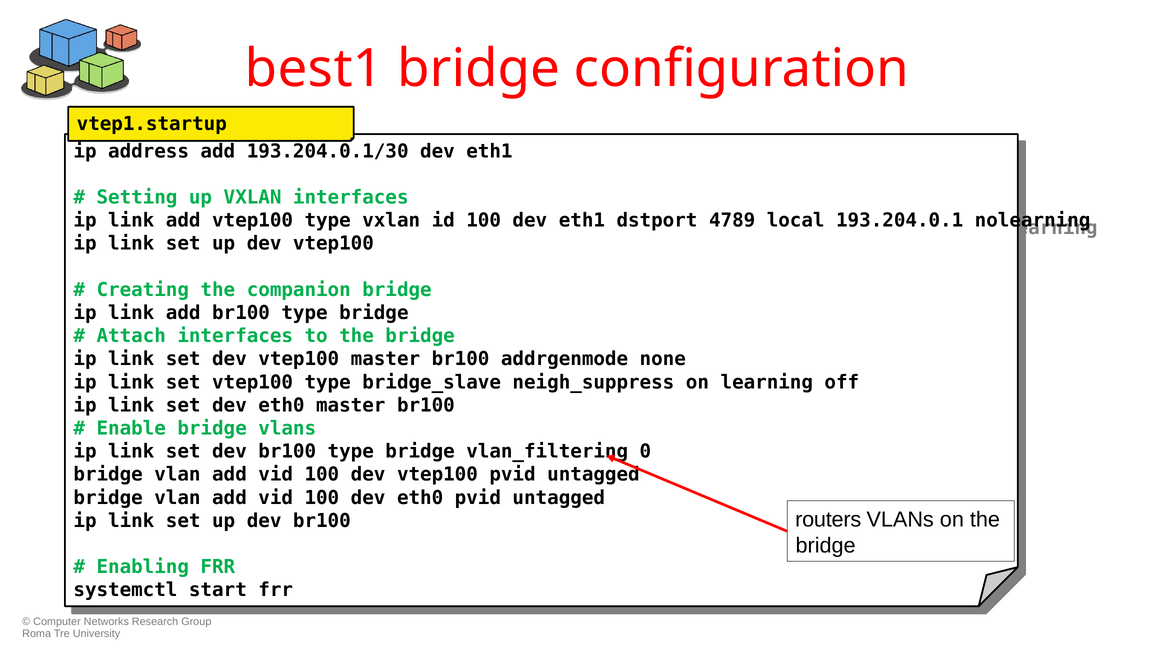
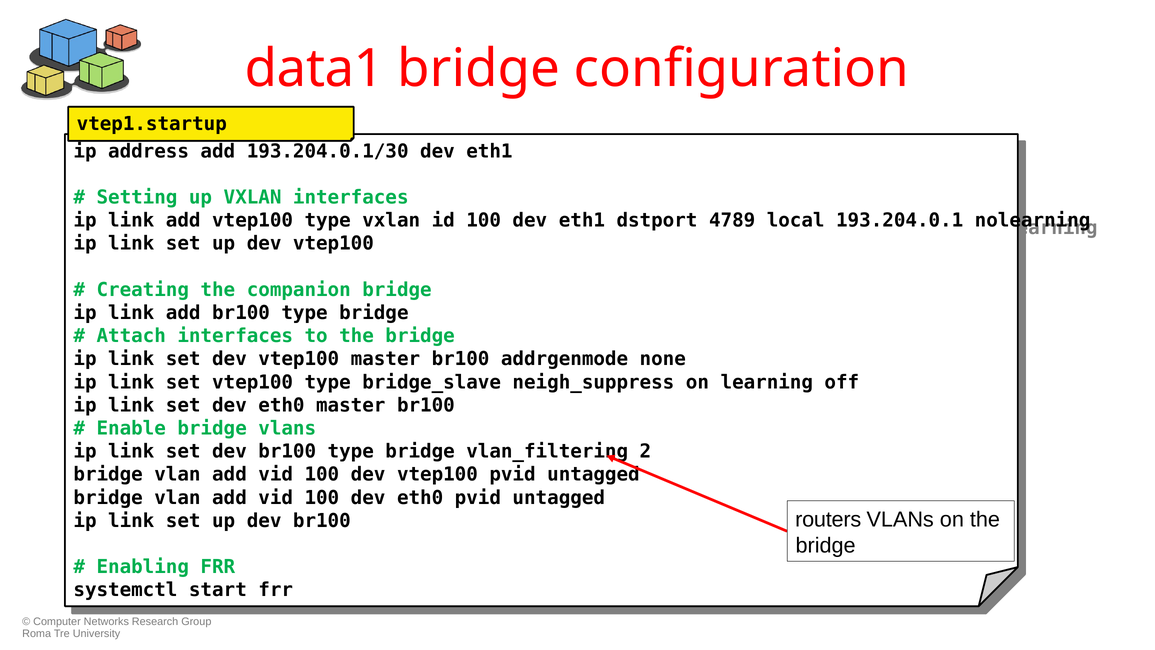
best1: best1 -> data1 (314, 69)
0: 0 -> 2 (645, 451)
